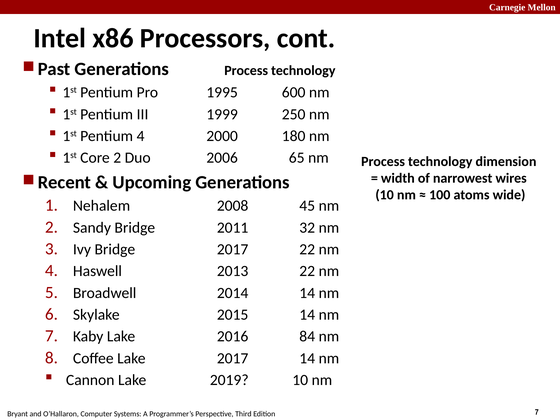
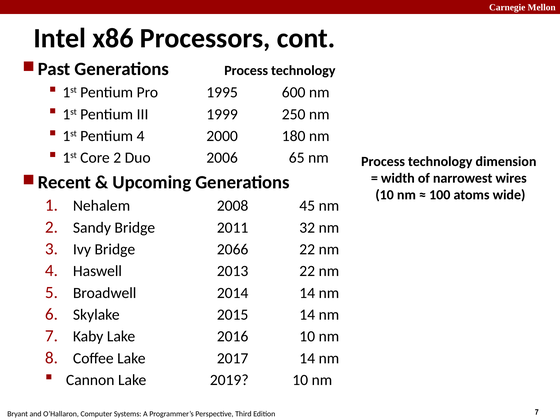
Bridge 2017: 2017 -> 2066 (233, 249)
2016 84: 84 -> 10 (307, 336)
